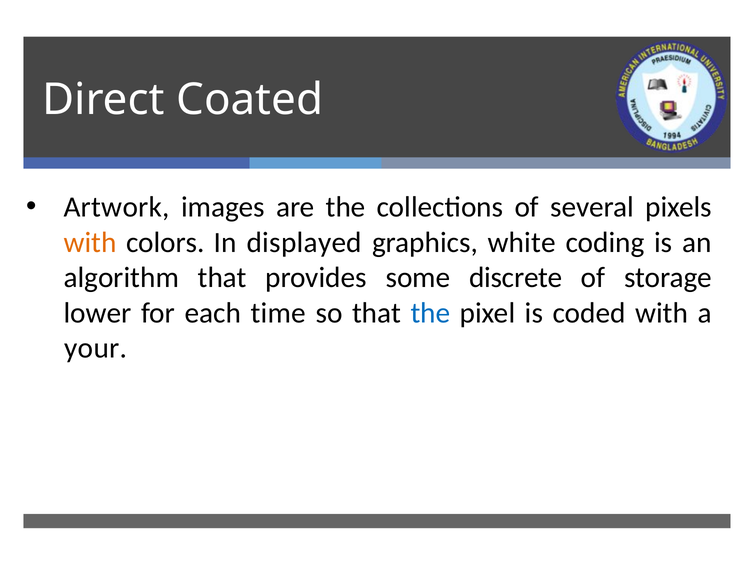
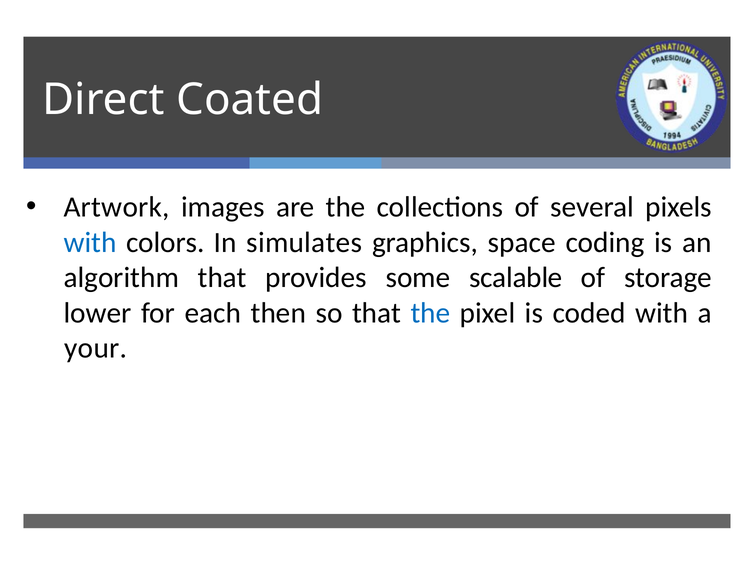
with colour: orange -> blue (90, 242)
displayed: displayed -> simulates (304, 242)
white: white -> space (522, 242)
discrete: discrete -> scalable (516, 278)
time: time -> then (278, 313)
